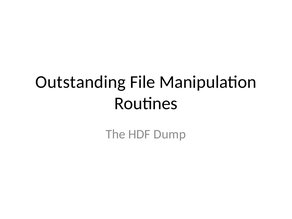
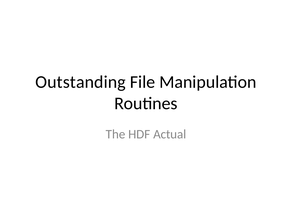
Dump: Dump -> Actual (170, 134)
